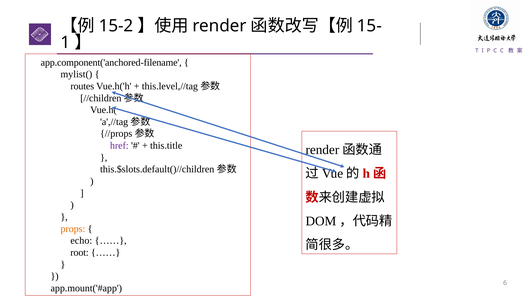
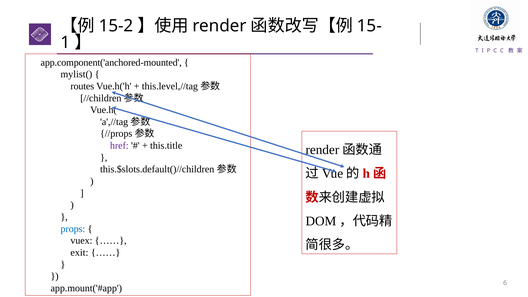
app.component('anchored-filename: app.component('anchored-filename -> app.component('anchored-mounted (111, 62)
props colour: orange -> blue (73, 229)
echo: echo -> vuex (81, 241)
root: root -> exit (79, 253)
